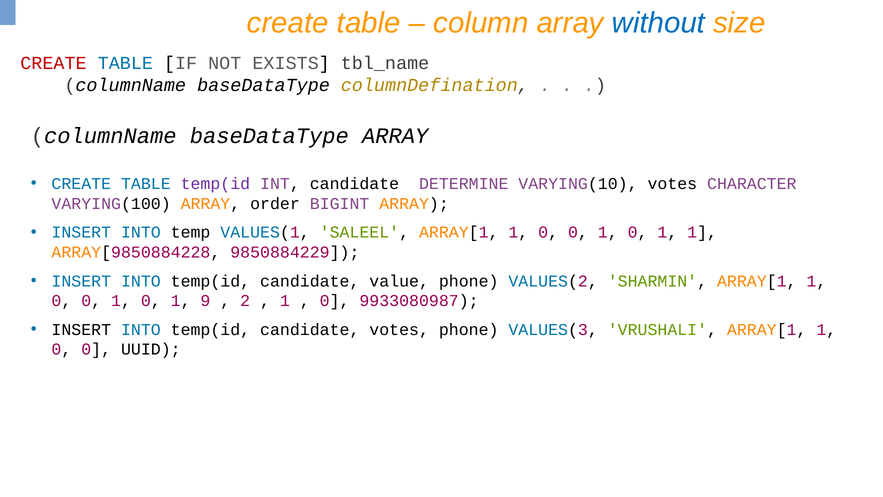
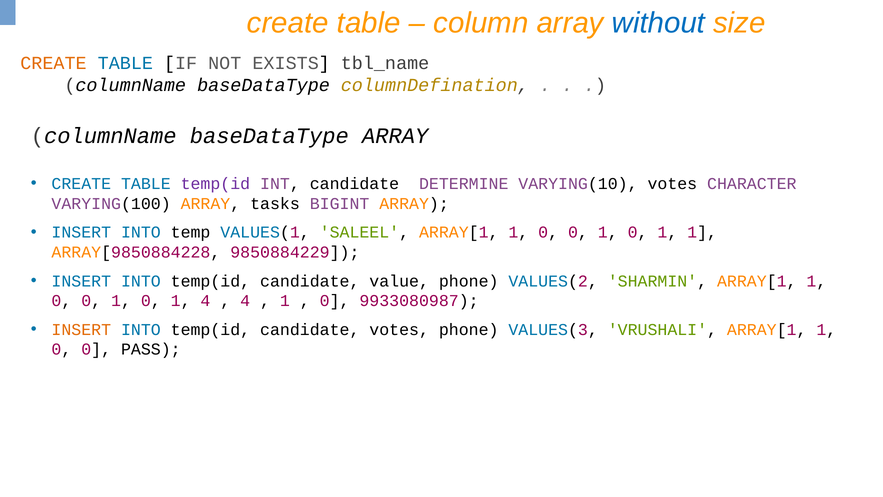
CREATE colour: red -> orange (53, 63)
order: order -> tasks (275, 204)
1 9: 9 -> 4 (205, 301)
2: 2 -> 4 (245, 301)
INSERT colour: black -> orange (81, 329)
UUID: UUID -> PASS (151, 349)
